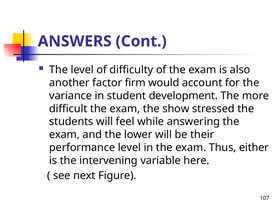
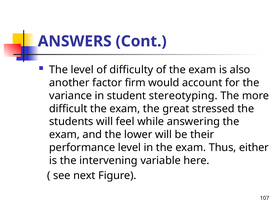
development: development -> stereotyping (183, 96)
show: show -> great (176, 109)
